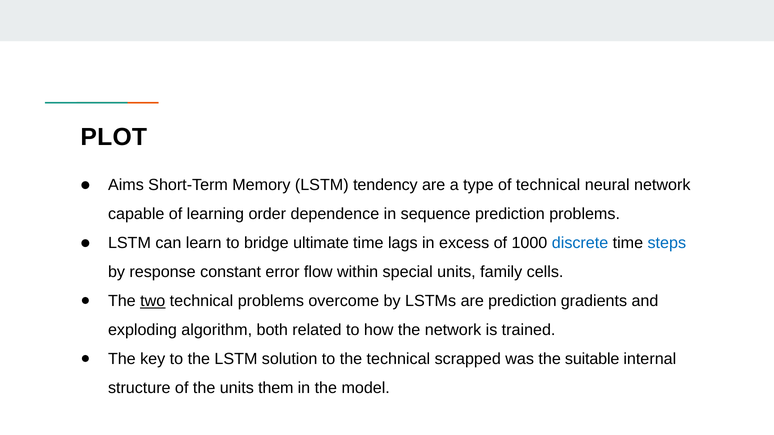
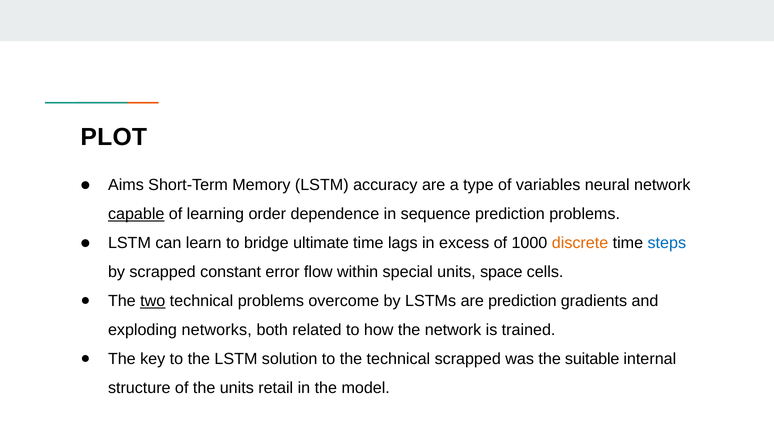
tendency: tendency -> accuracy (385, 185)
of technical: technical -> variables (548, 185)
capable underline: none -> present (136, 214)
discrete colour: blue -> orange (580, 243)
by response: response -> scrapped (163, 272)
family: family -> space (501, 272)
algorithm: algorithm -> networks (217, 330)
them: them -> retail (276, 388)
